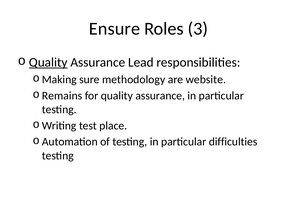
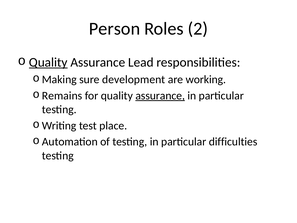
Ensure: Ensure -> Person (115, 29)
3: 3 -> 2 (198, 29)
methodology: methodology -> development (134, 79)
website: website -> working (206, 79)
assurance underline: none -> present (160, 95)
